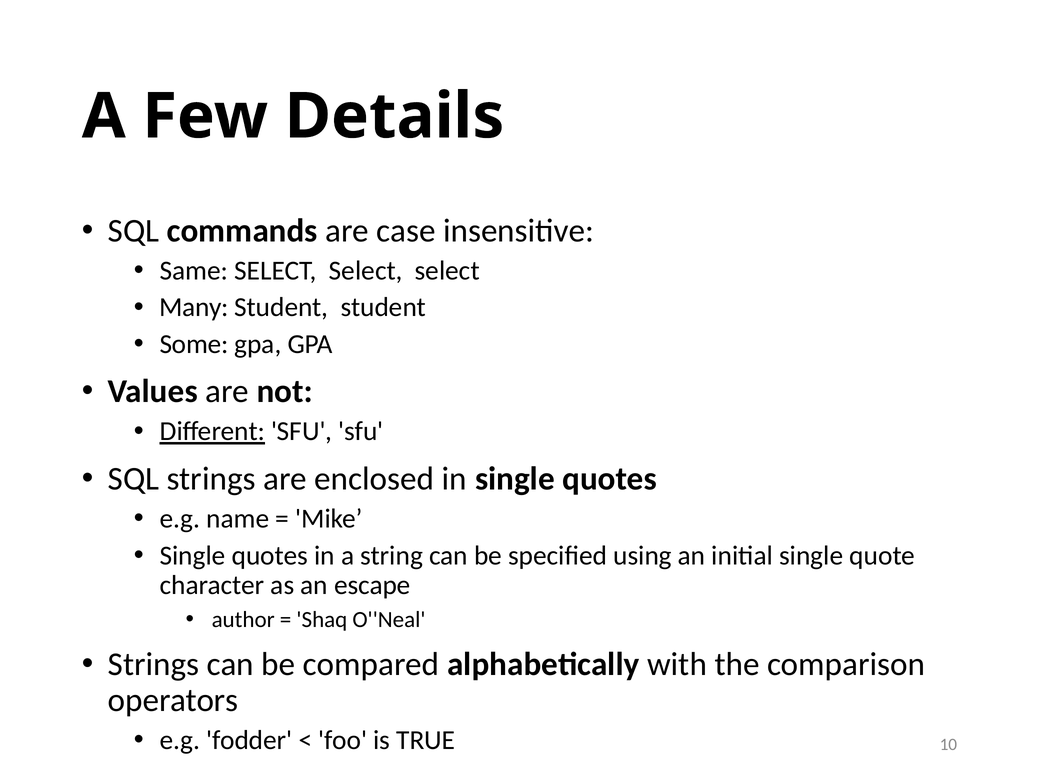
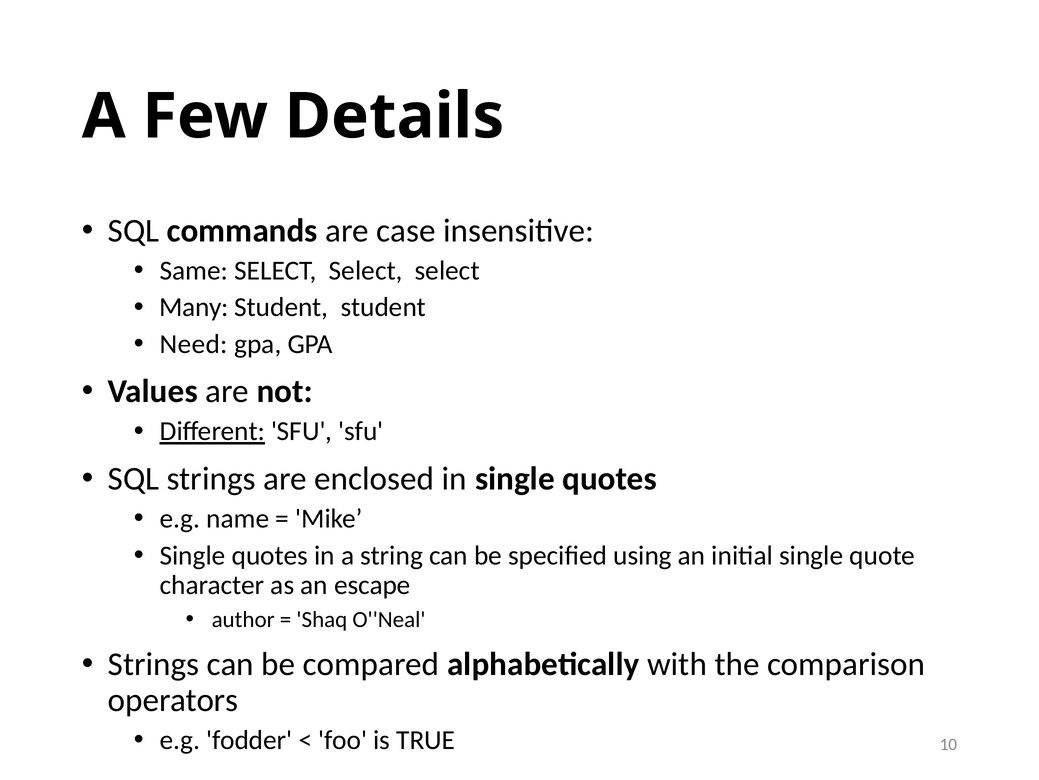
Some: Some -> Need (194, 344)
